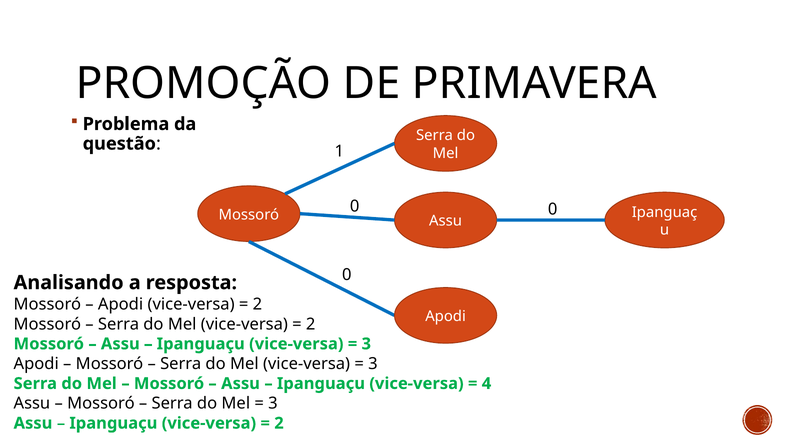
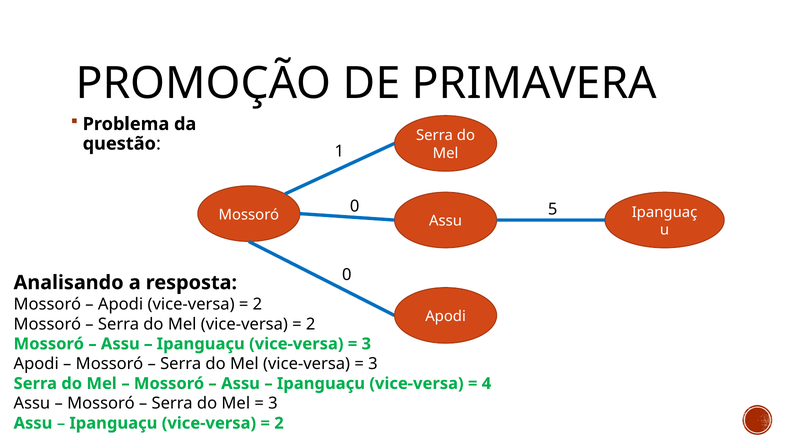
0: 0 -> 5 (553, 210)
